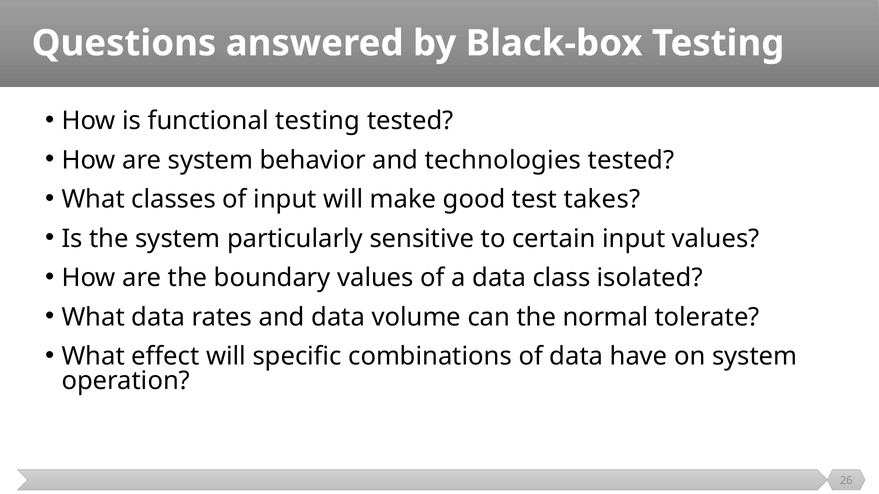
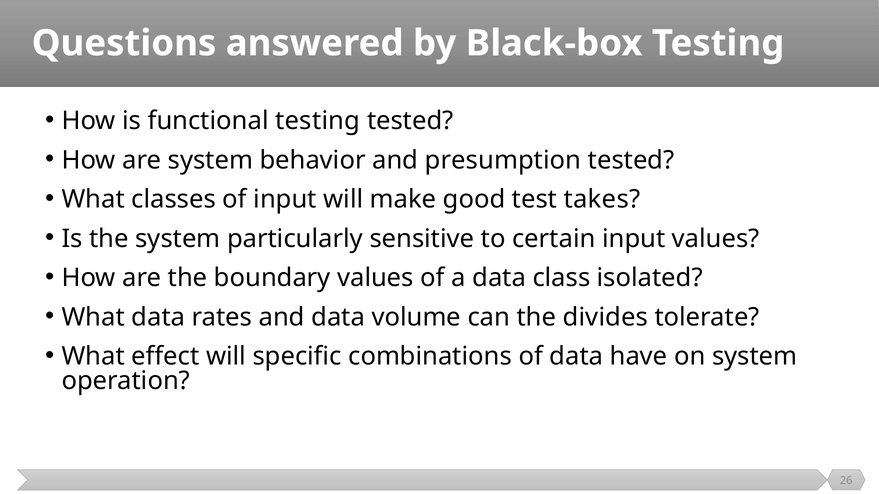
technologies: technologies -> presumption (503, 160)
normal: normal -> divides (605, 317)
